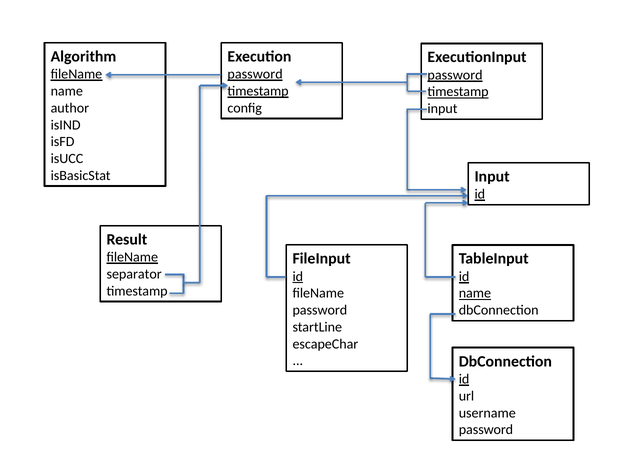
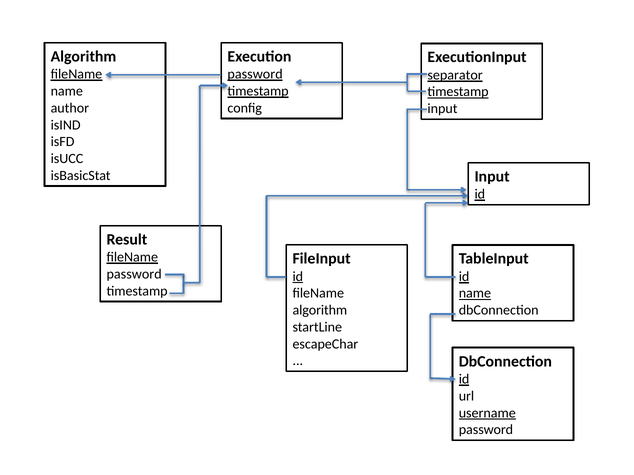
password: password -> separator (455, 75)
separator: separator -> password (134, 274)
password: password -> algorithm (320, 310)
username underline: none -> present (487, 413)
